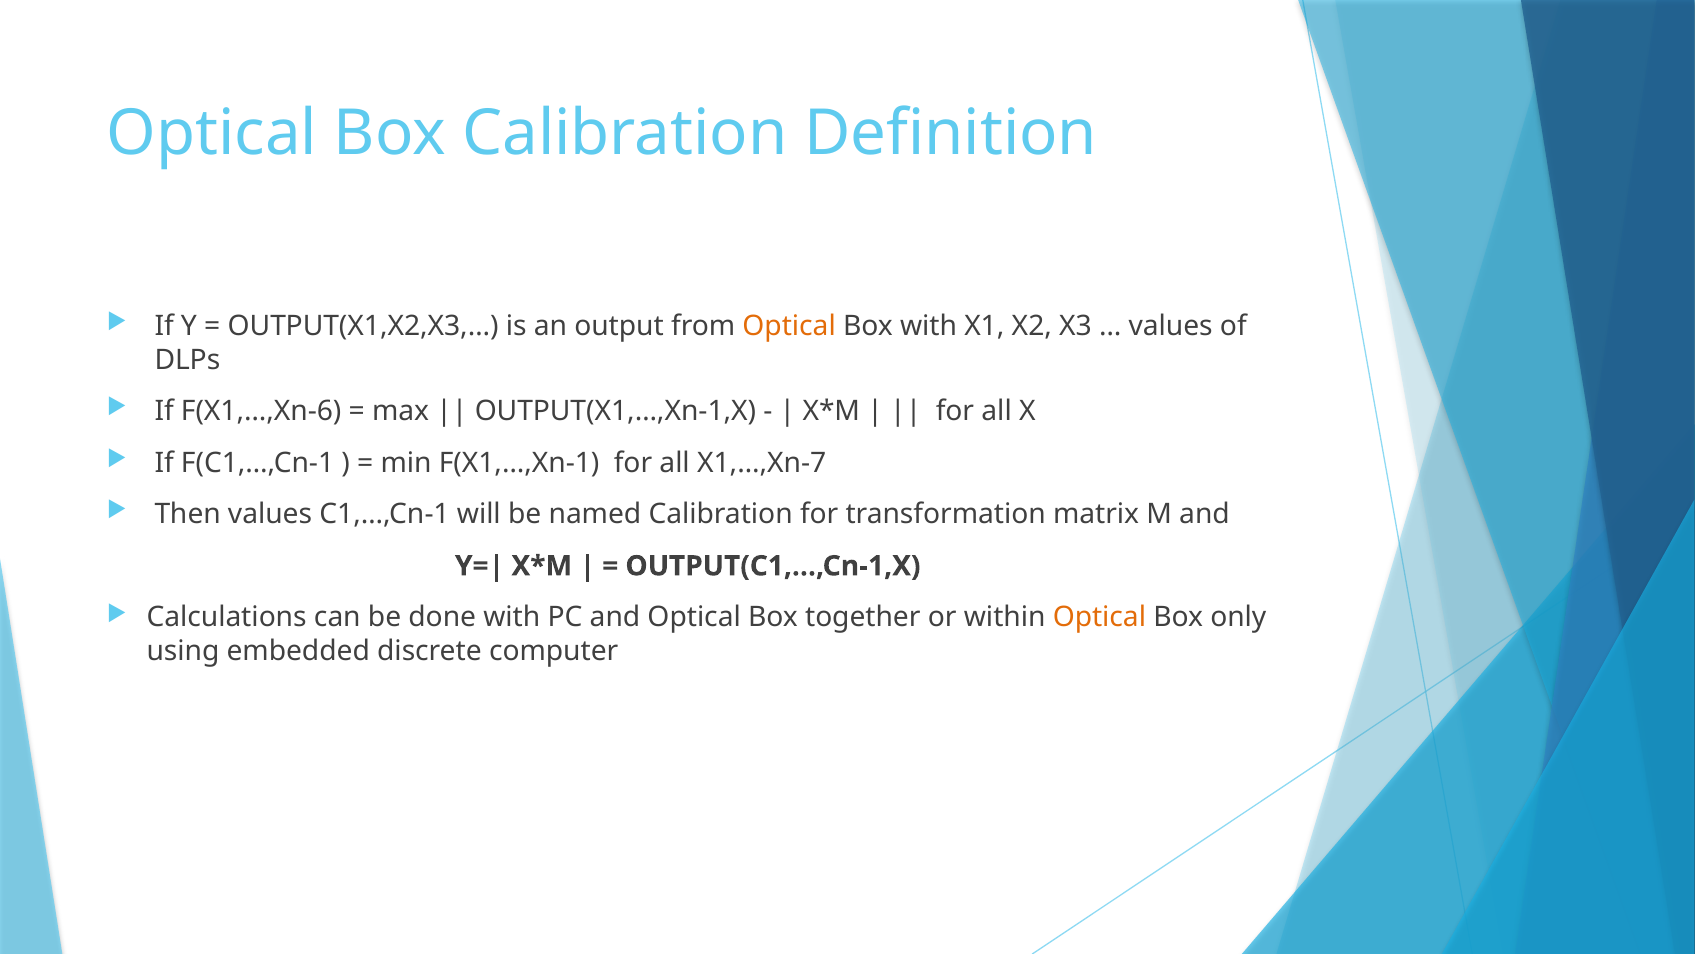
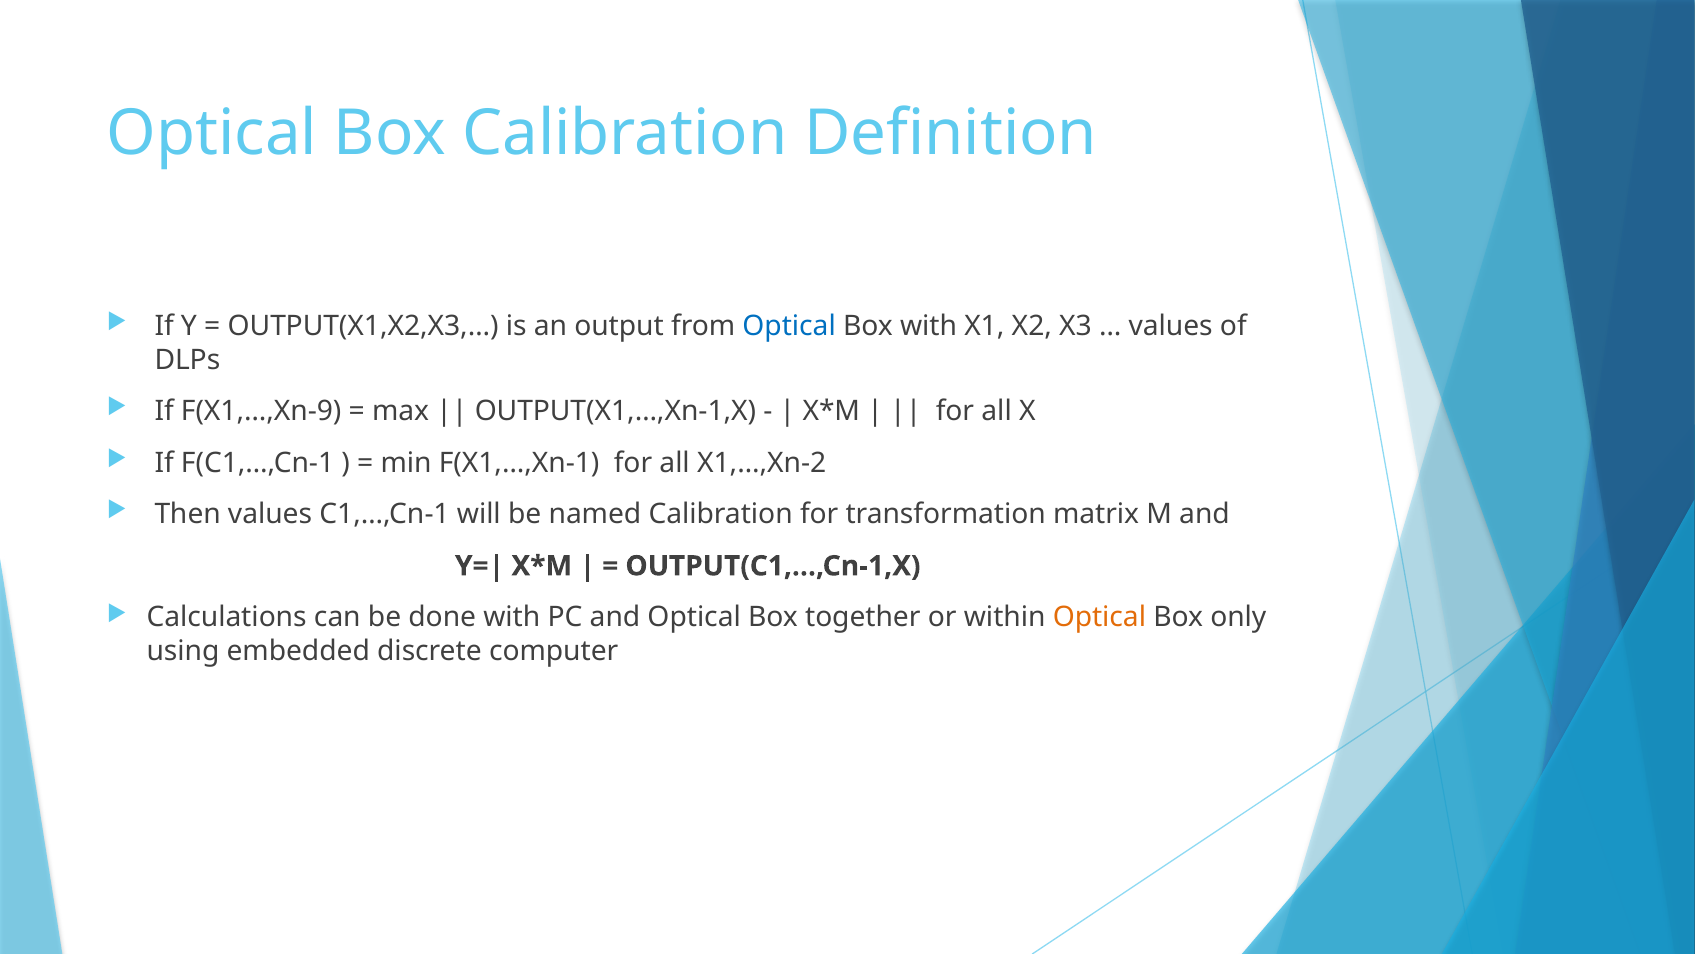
Optical colour: orange -> blue (789, 326)
F(X1,…,Xn-6: F(X1,…,Xn-6 -> F(X1,…,Xn-9 (261, 411)
X1,…,Xn-7: X1,…,Xn-7 -> X1,…,Xn-2 (762, 463)
